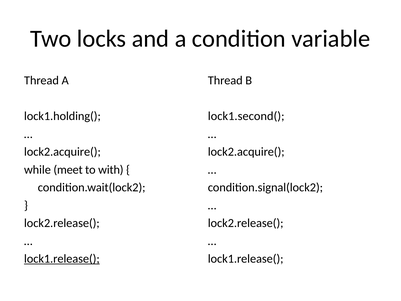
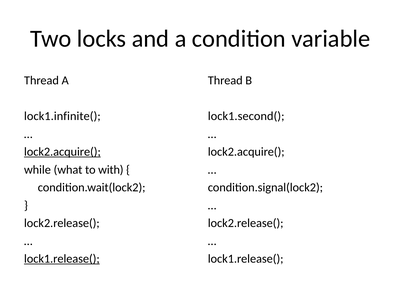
lock1.holding(: lock1.holding( -> lock1.infinite( (62, 116)
lock2.acquire( underline: none -> present (62, 152)
meet: meet -> what (68, 170)
